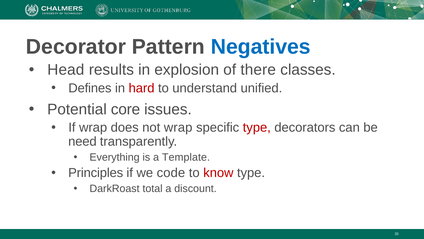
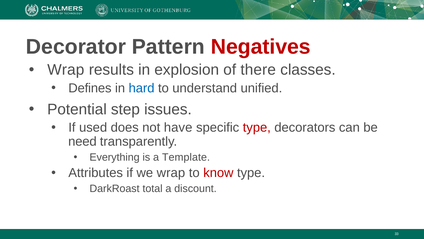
Negatives colour: blue -> red (261, 47)
Head: Head -> Wrap (66, 70)
hard colour: red -> blue (142, 88)
core: core -> step (125, 109)
If wrap: wrap -> used (93, 127)
not wrap: wrap -> have (178, 127)
Principles: Principles -> Attributes (96, 173)
we code: code -> wrap (171, 173)
